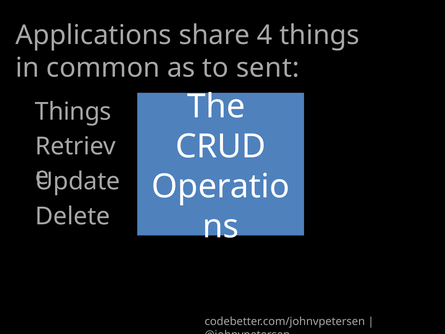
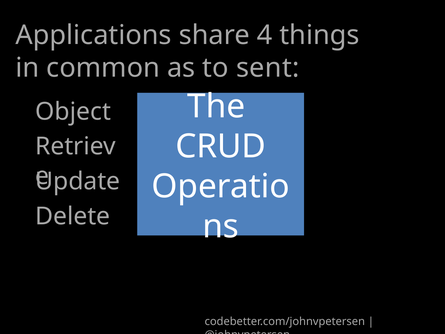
Things: Things -> Object (73, 111)
